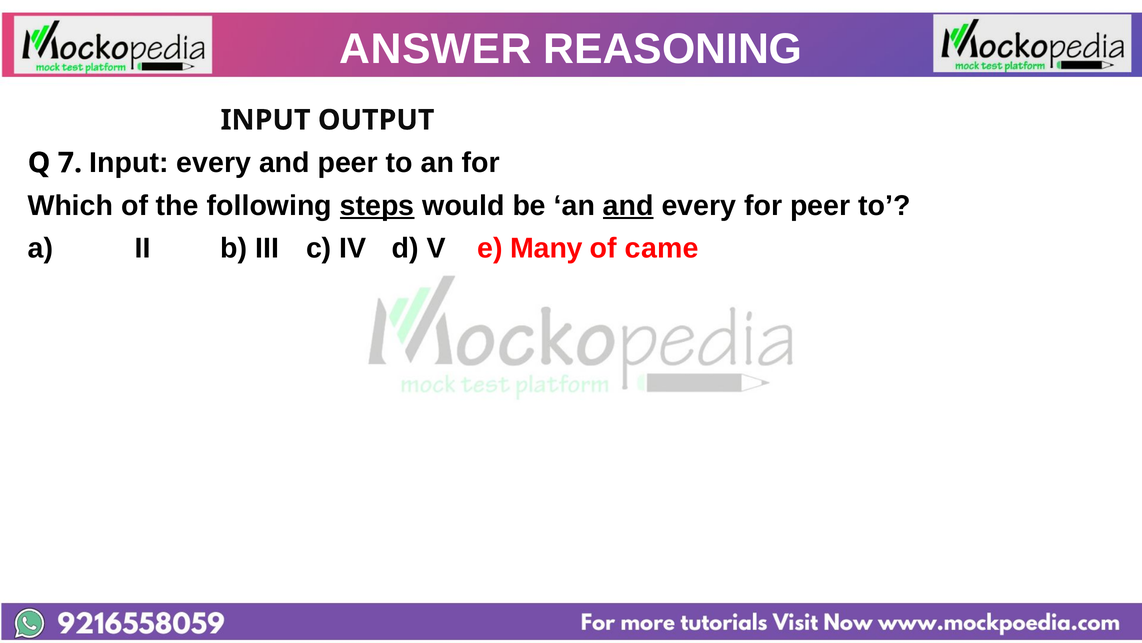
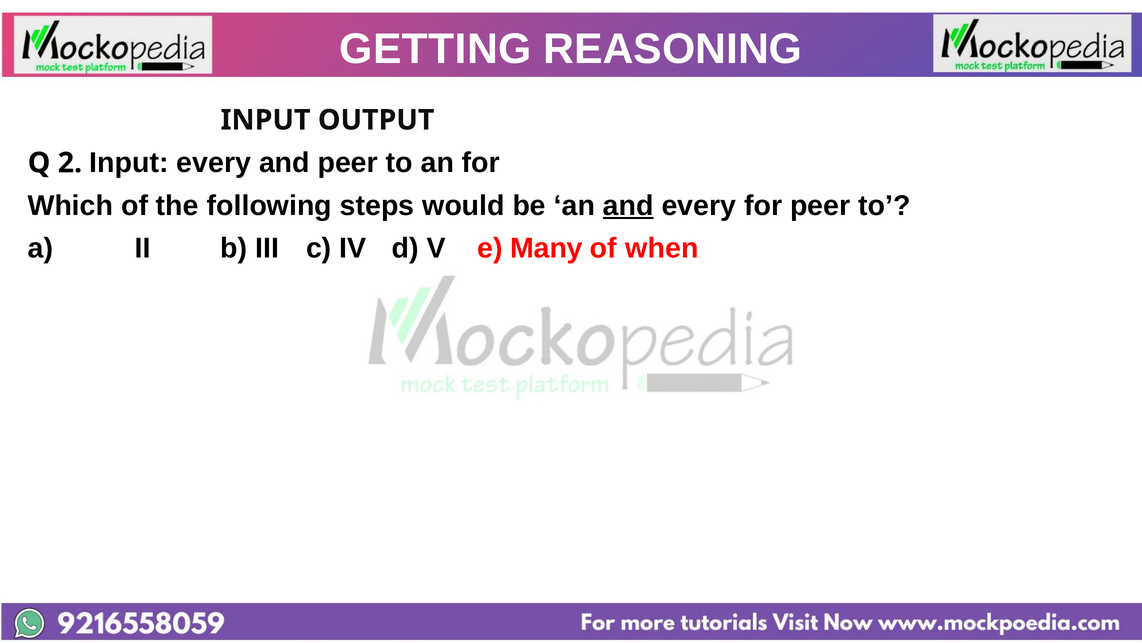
ANSWER: ANSWER -> GETTING (436, 49)
7: 7 -> 2 (70, 163)
steps underline: present -> none (377, 205)
came: came -> when (662, 248)
